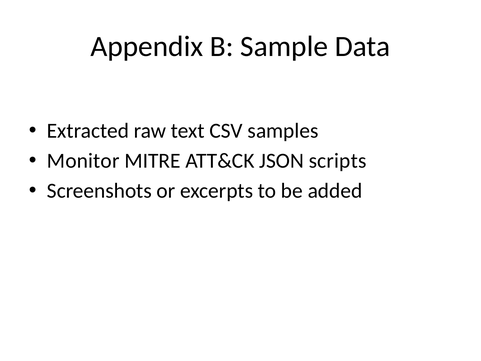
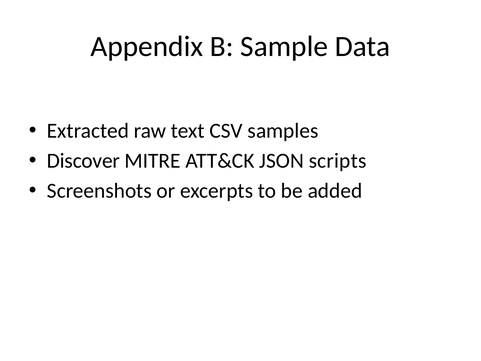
Monitor: Monitor -> Discover (83, 161)
